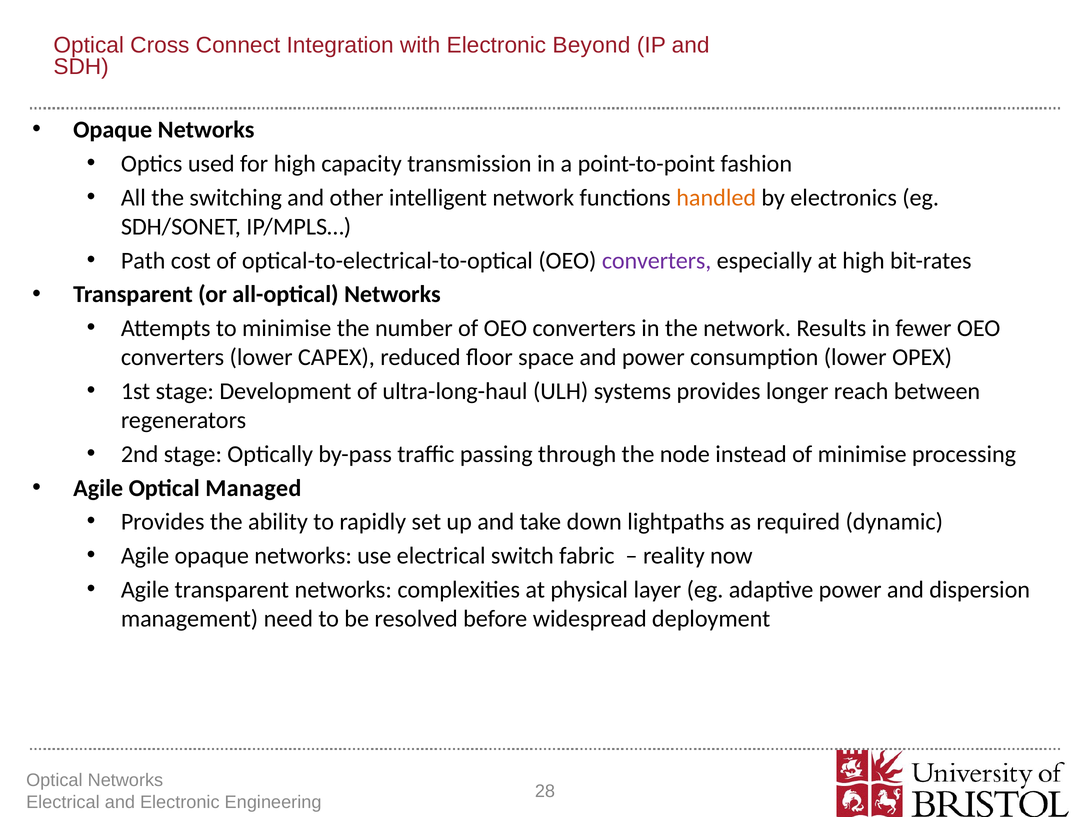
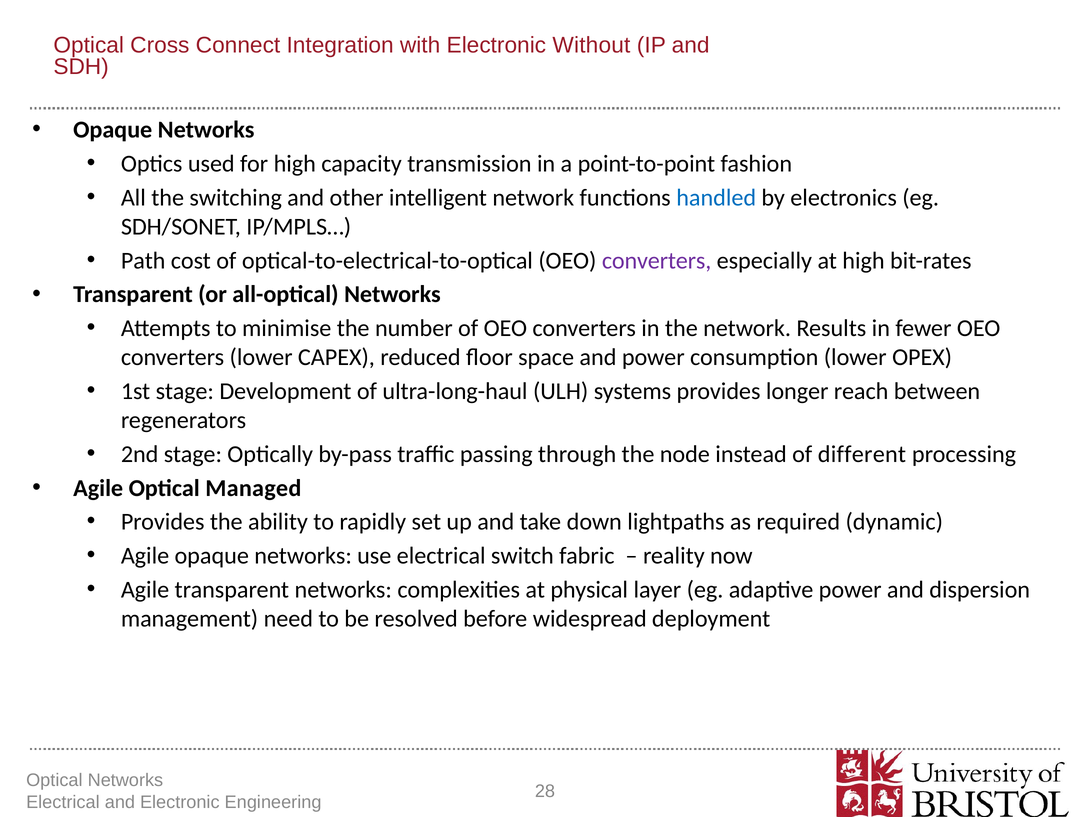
Beyond: Beyond -> Without (591, 45)
handled colour: orange -> blue (716, 198)
of minimise: minimise -> different (862, 454)
